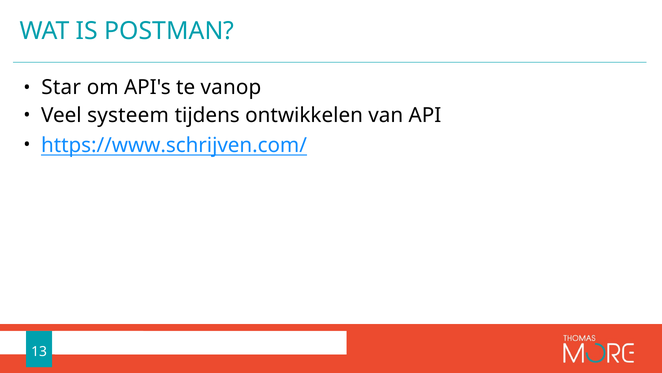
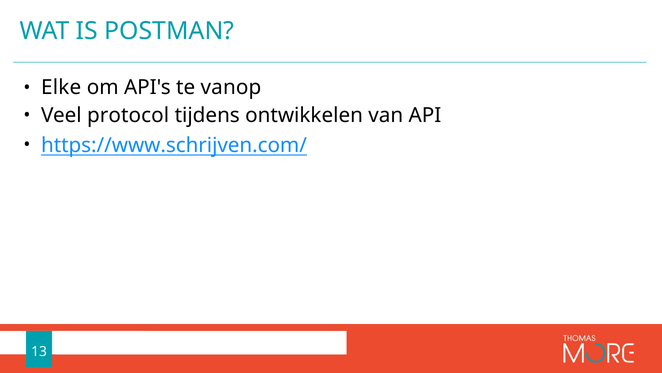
Star: Star -> Elke (61, 87)
systeem: systeem -> protocol (128, 115)
